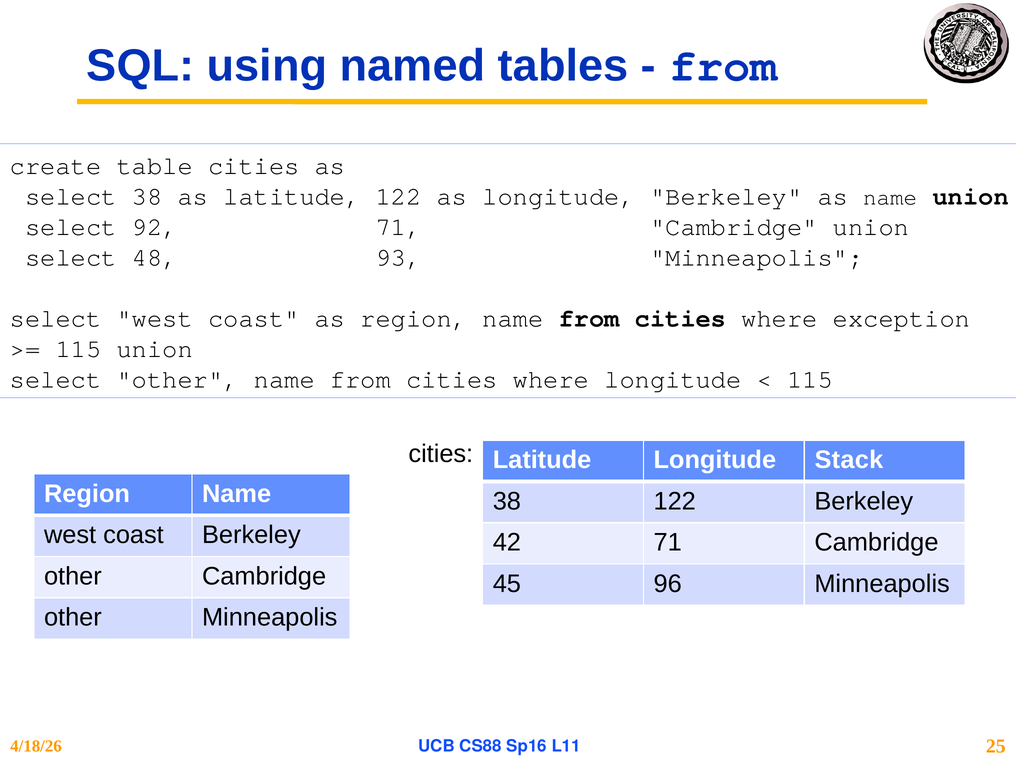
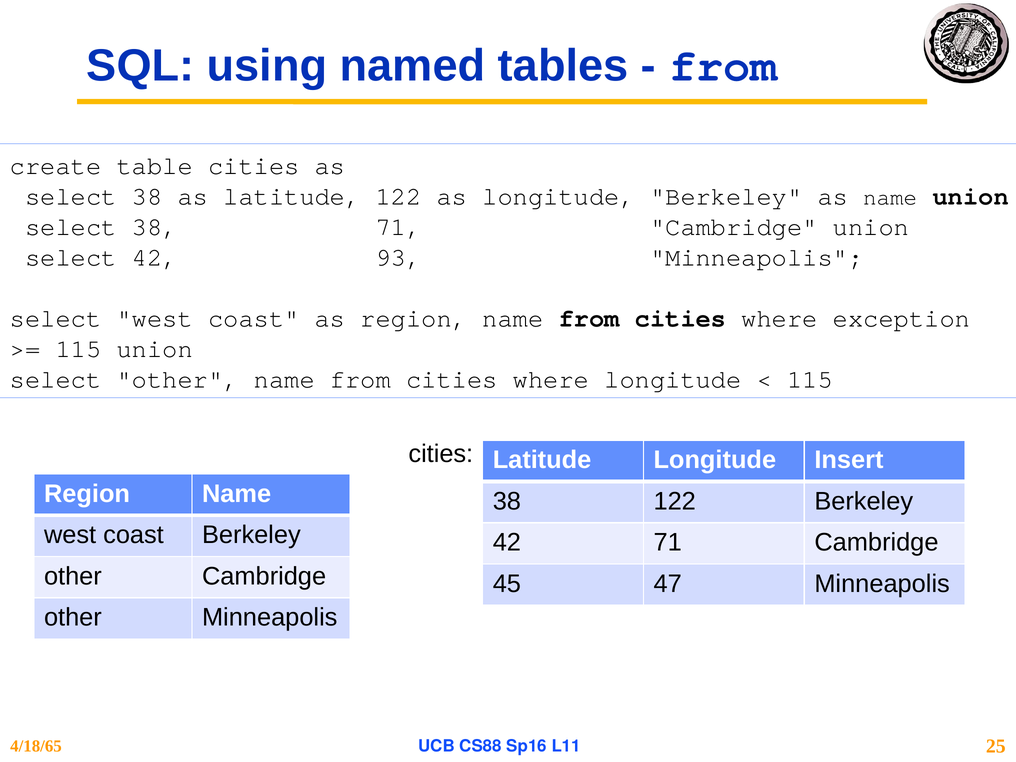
92: 92 -> 38 (155, 227)
select 48: 48 -> 42 (155, 257)
Stack: Stack -> Insert (849, 460)
96: 96 -> 47 (668, 584)
4/18/26: 4/18/26 -> 4/18/65 (36, 746)
